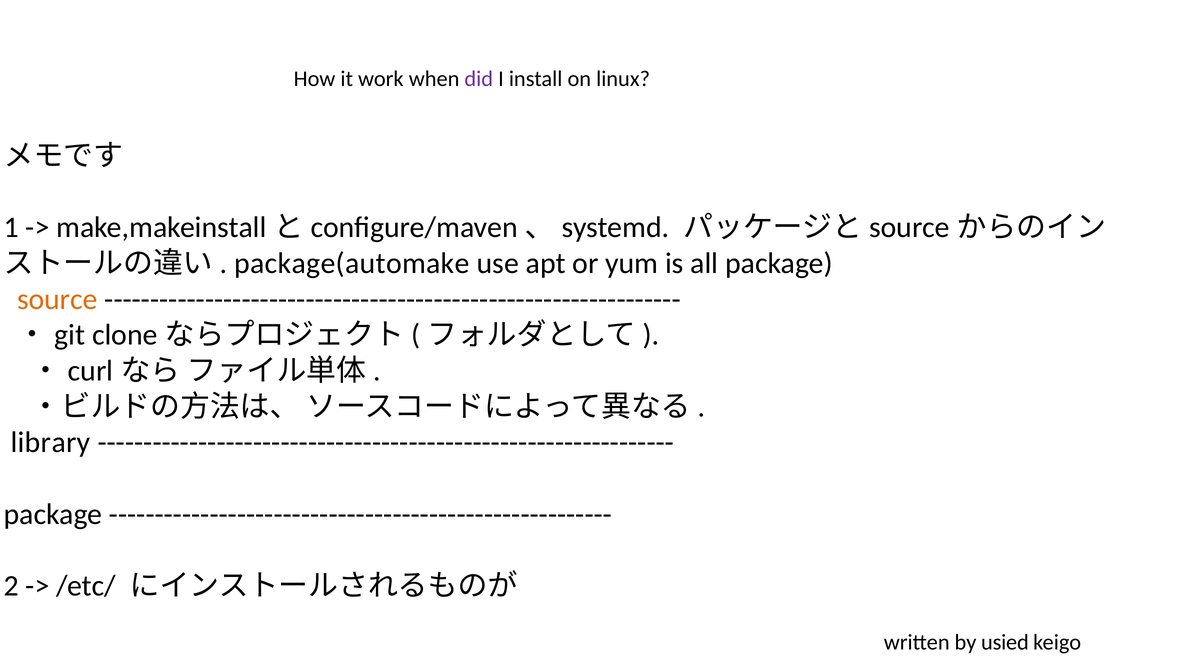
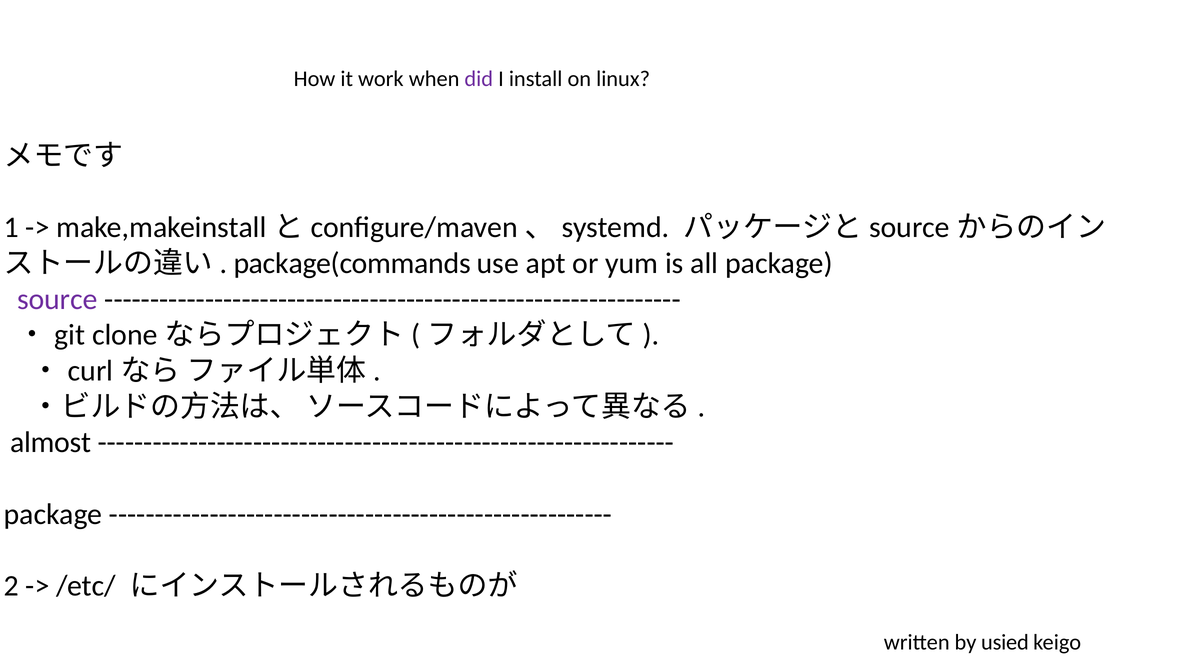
package(automake: package(automake -> package(commands (352, 263)
source colour: orange -> purple (57, 299)
library: library -> almost (51, 443)
